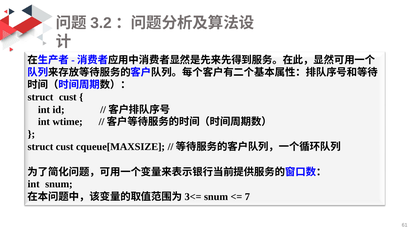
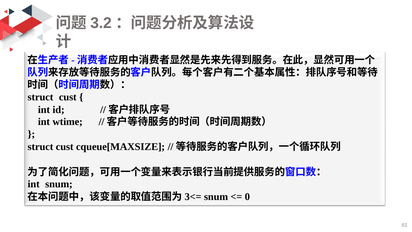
7: 7 -> 0 (247, 197)
